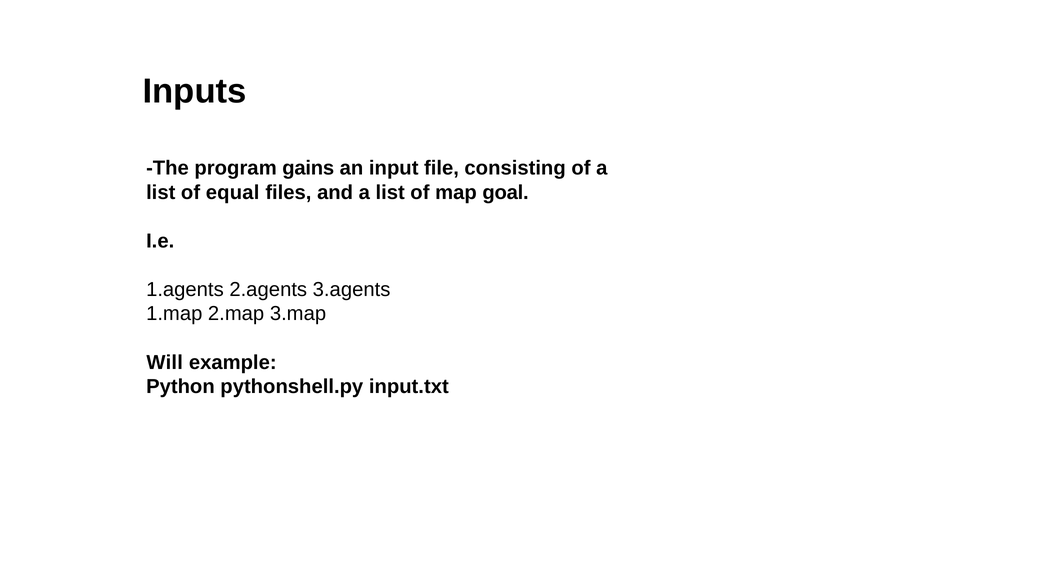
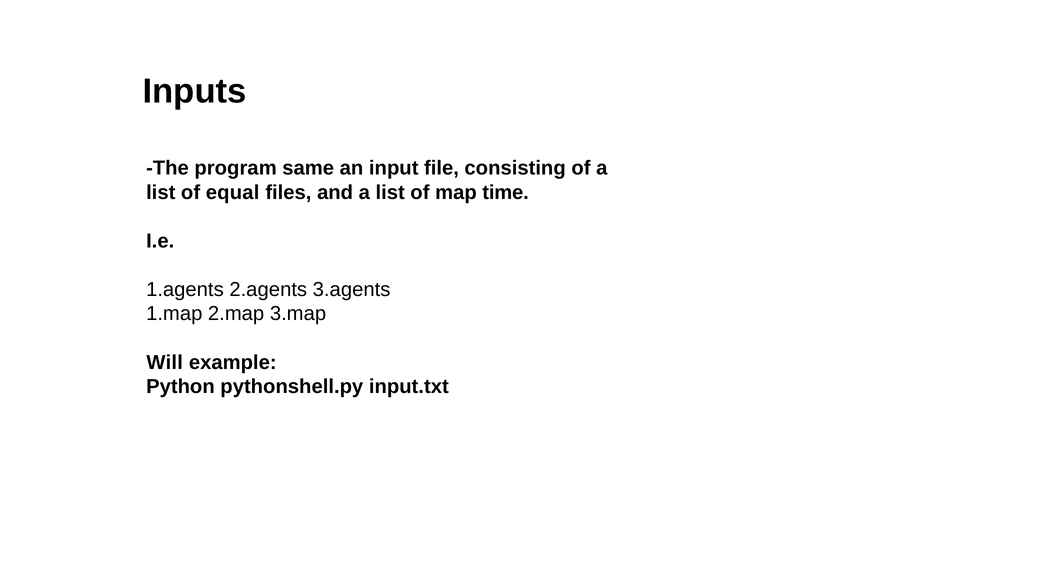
gains: gains -> same (308, 168)
goal: goal -> time (506, 192)
